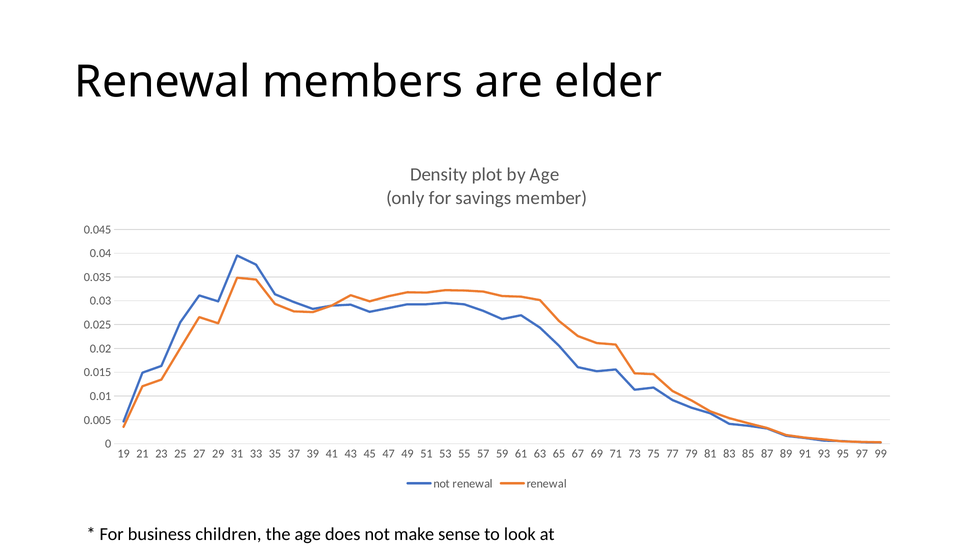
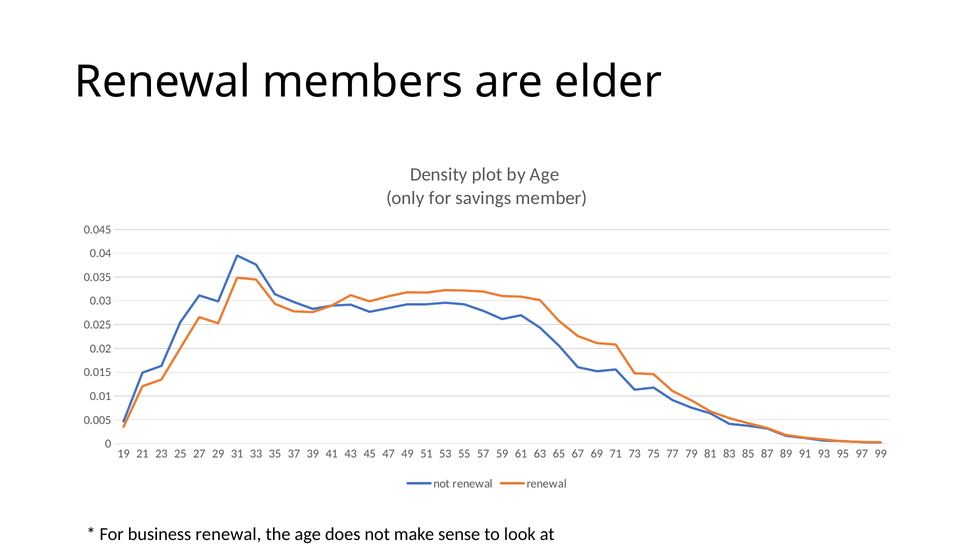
business children: children -> renewal (228, 534)
